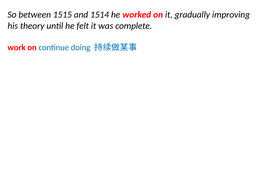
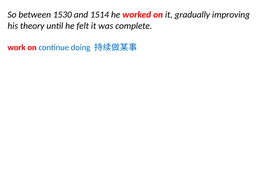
1515: 1515 -> 1530 (62, 15)
